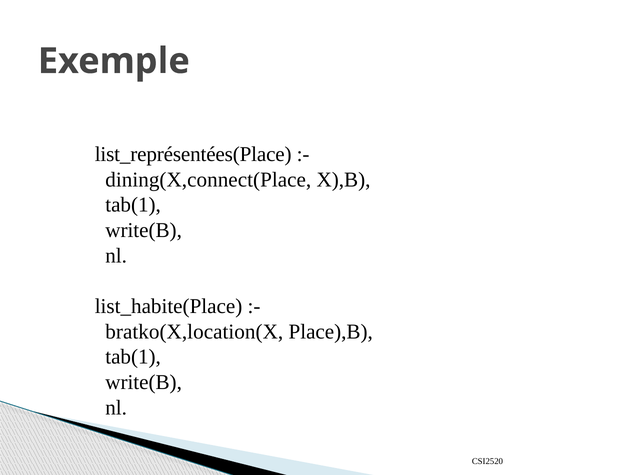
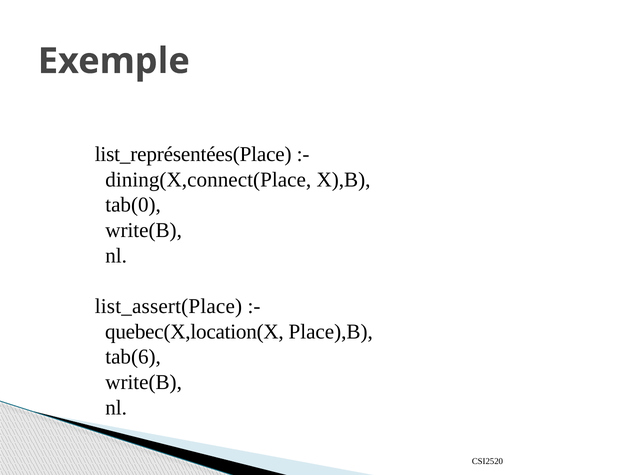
tab(1: tab(1 -> tab(0 (133, 205)
list_habite(Place: list_habite(Place -> list_assert(Place (168, 306)
bratko(X,location(X: bratko(X,location(X -> quebec(X,location(X (194, 331)
tab(1: tab(1 -> tab(6 (133, 357)
